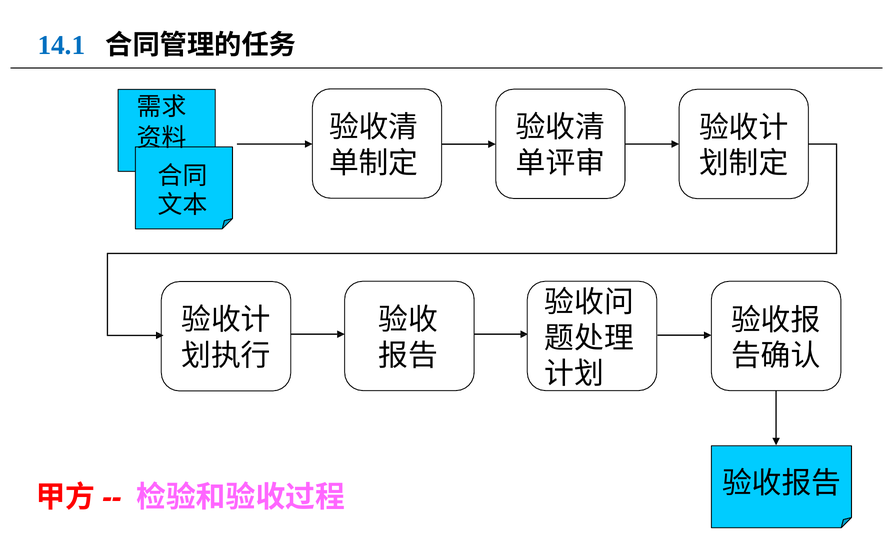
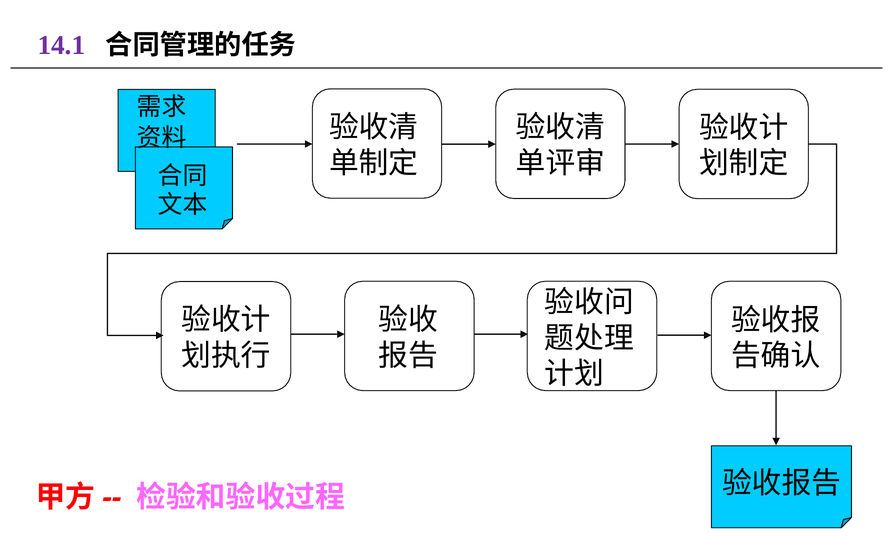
14.1 colour: blue -> purple (61, 45)
